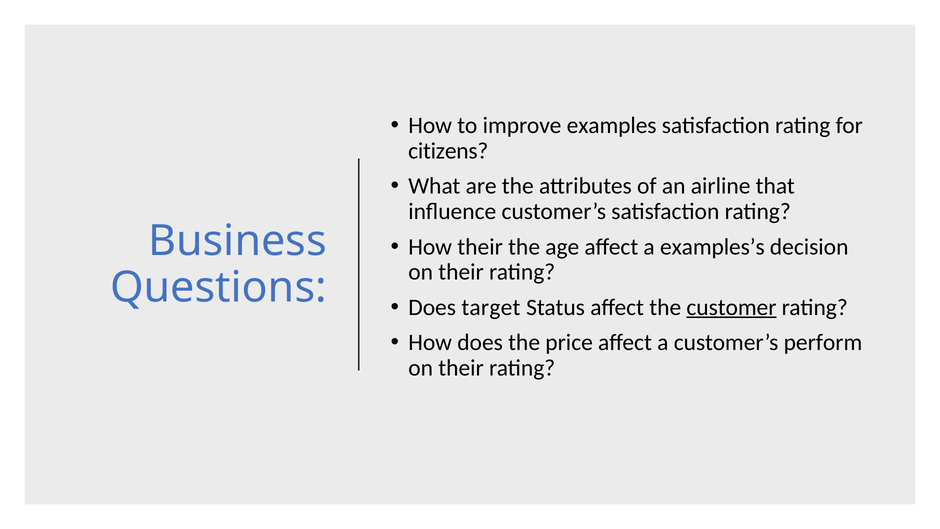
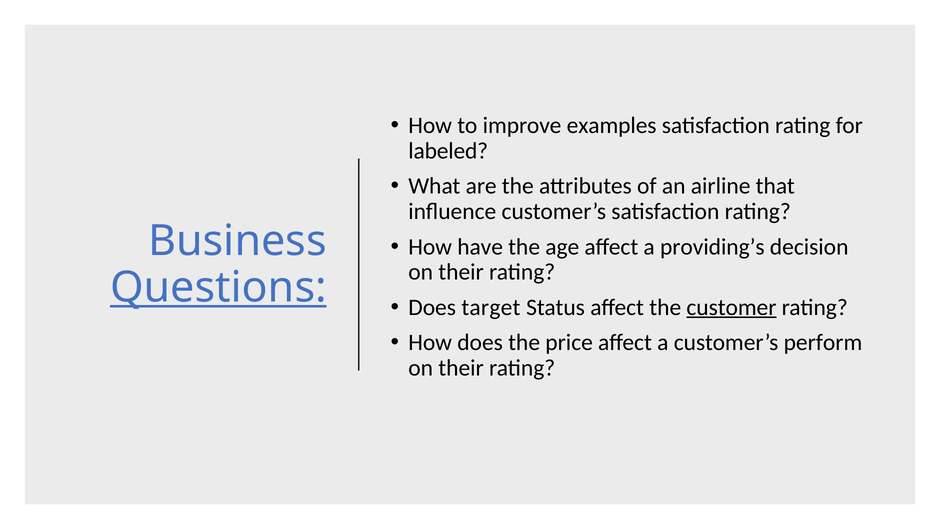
citizens: citizens -> labeled (448, 151)
How their: their -> have (480, 247)
examples’s: examples’s -> providing’s (712, 247)
Questions underline: none -> present (218, 287)
